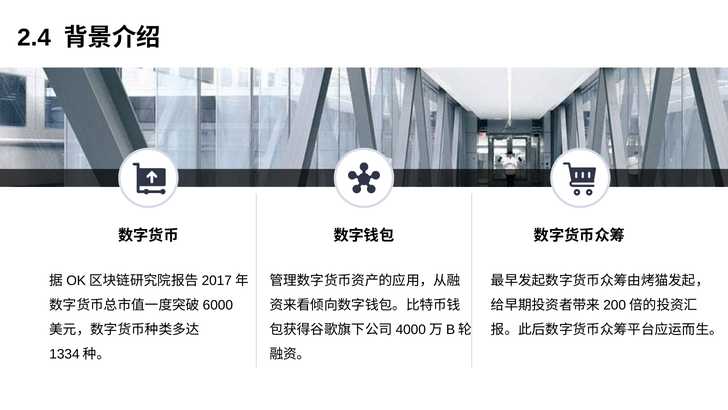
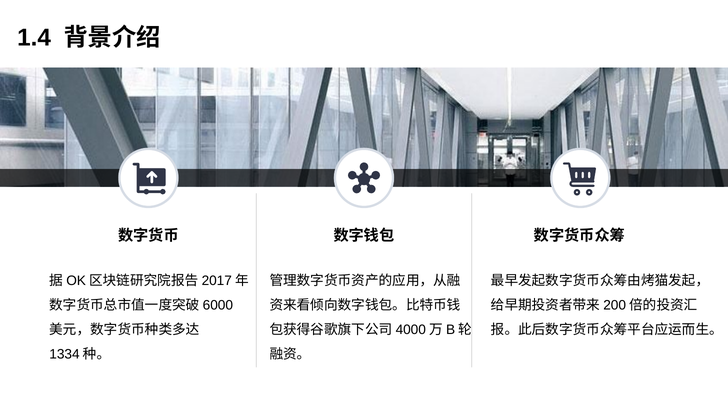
2.4: 2.4 -> 1.4 (34, 38)
